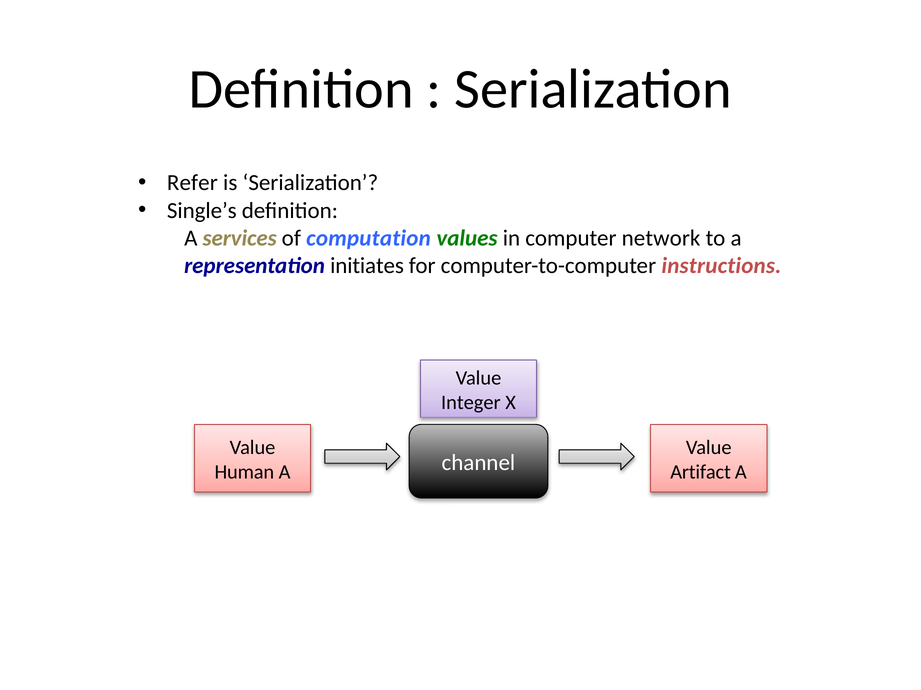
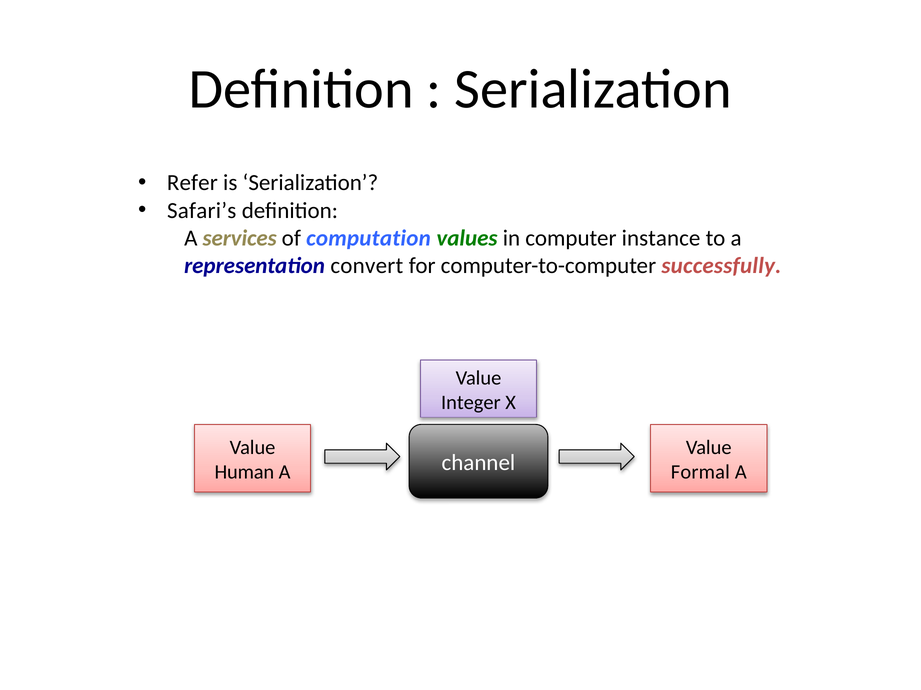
Single’s: Single’s -> Safari’s (202, 211)
network: network -> instance (661, 238)
initiates: initiates -> convert (367, 266)
instructions: instructions -> successfully (721, 266)
Artifact: Artifact -> Formal (700, 473)
